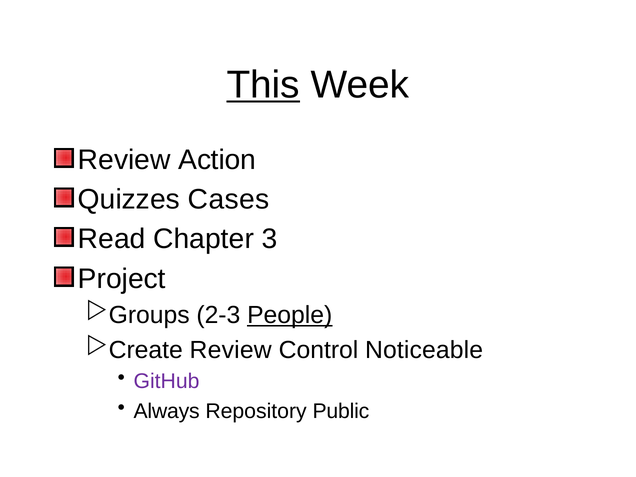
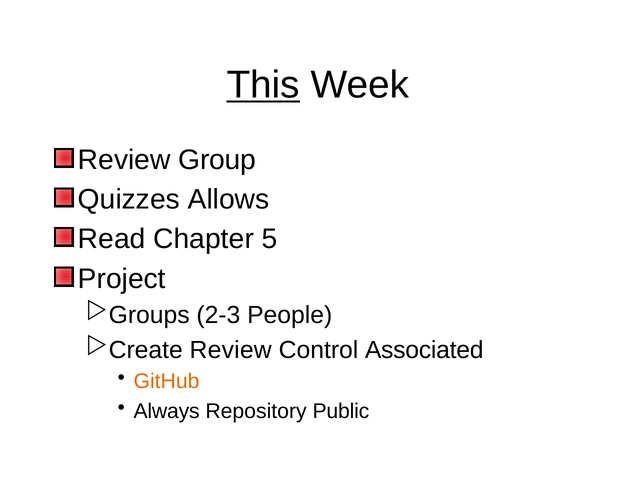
Action: Action -> Group (217, 160)
Cases: Cases -> Allows (229, 199)
3: 3 -> 5 (270, 239)
People underline: present -> none (290, 315)
Noticeable: Noticeable -> Associated (424, 350)
GitHub colour: purple -> orange (167, 381)
